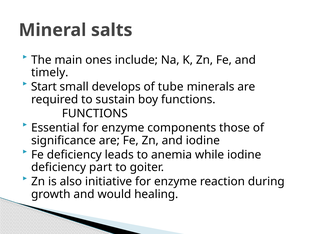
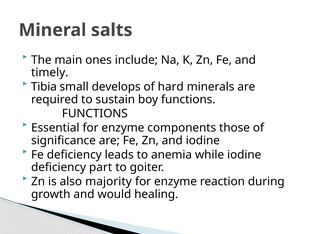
Start: Start -> Tibia (44, 87)
tube: tube -> hard (171, 87)
initiative: initiative -> majority (109, 182)
